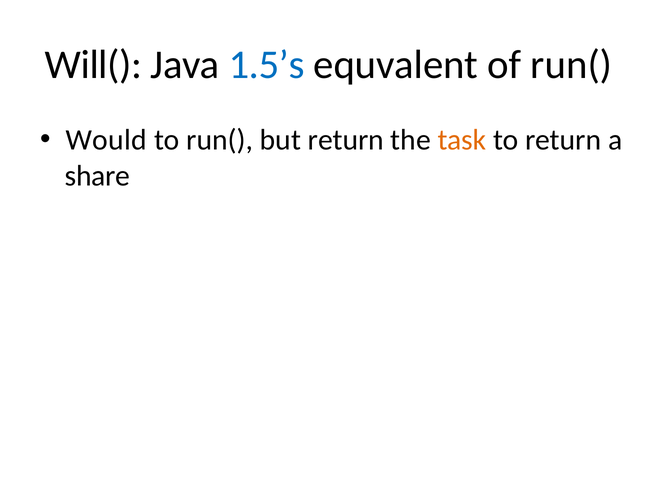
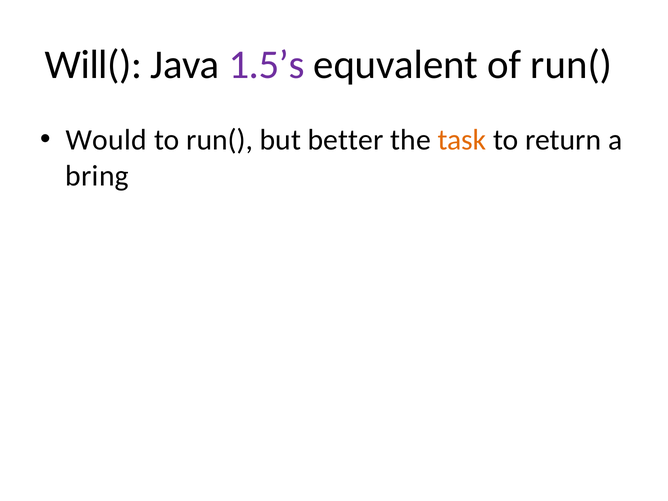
1.5’s colour: blue -> purple (267, 65)
but return: return -> better (346, 140)
share: share -> bring (97, 176)
